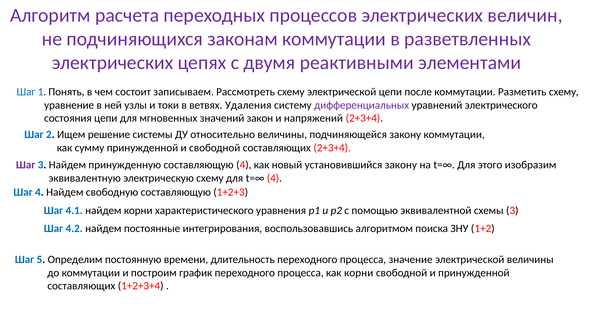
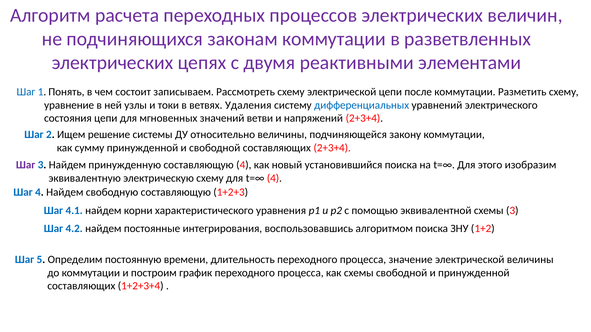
дифференциальных colour: purple -> blue (362, 105)
закон: закон -> ветви (260, 118)
установившийся закону: закону -> поиска (401, 165)
как корни: корни -> схемы (359, 273)
